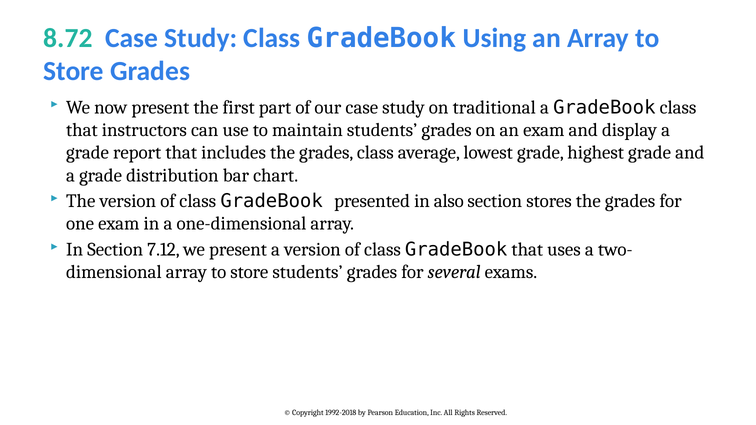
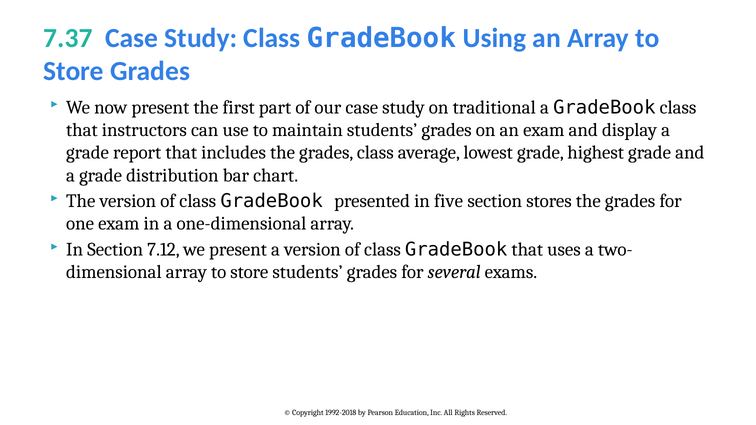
8.72: 8.72 -> 7.37 (68, 38)
also: also -> five (449, 201)
